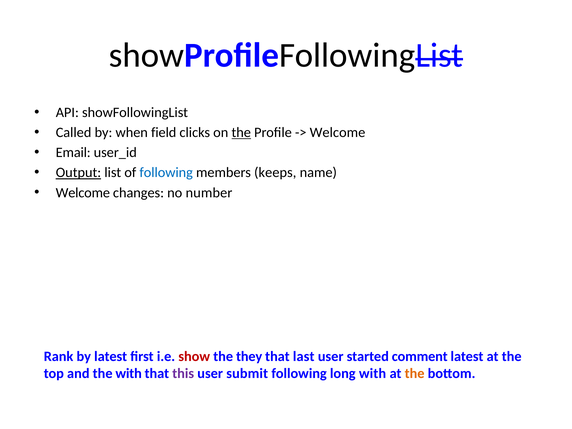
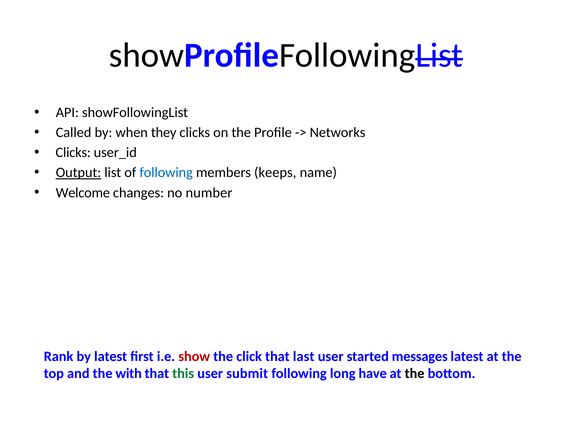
field: field -> they (164, 133)
the underline: present -> none (241, 133)
Welcome: Welcome -> Networks (338, 133)
Email: Email -> Clicks (73, 153)
they: they -> click (249, 356)
comment: comment -> messages (420, 356)
this colour: purple -> green (183, 373)
long with: with -> have (373, 373)
the colour: orange -> black (415, 373)
